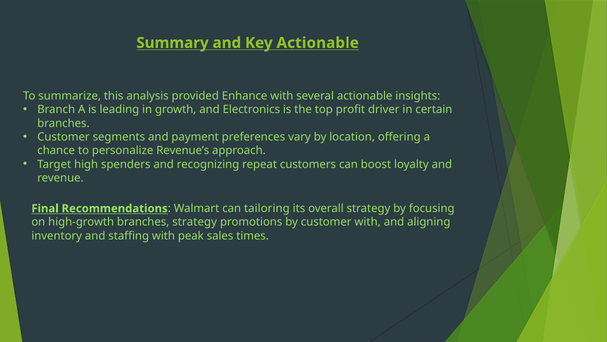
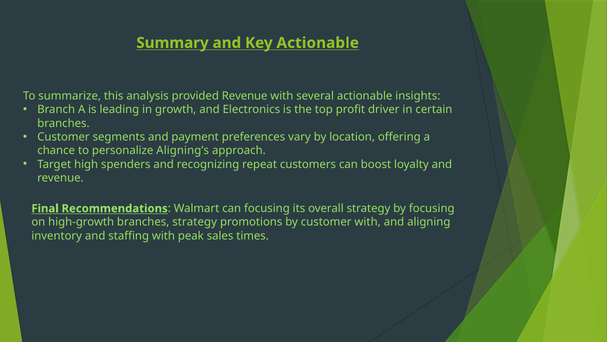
provided Enhance: Enhance -> Revenue (245, 96)
Revenue’s: Revenue’s -> Aligning’s (183, 150)
can tailoring: tailoring -> focusing (267, 208)
